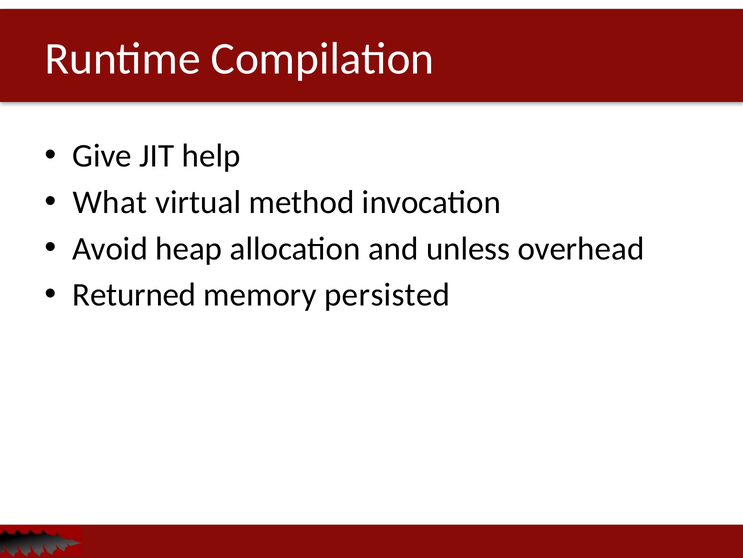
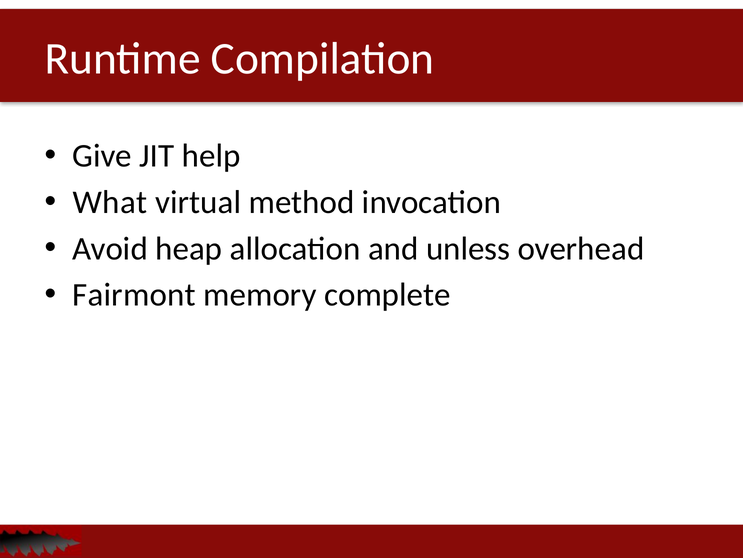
Returned: Returned -> Fairmont (134, 295)
persisted: persisted -> complete (387, 295)
